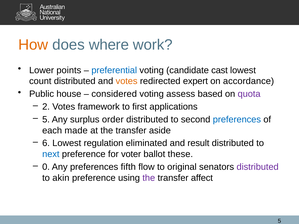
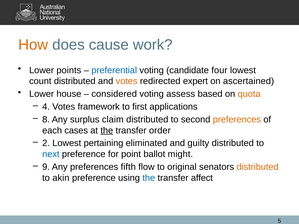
where: where -> cause (109, 45)
cast: cast -> four (219, 70)
accordance: accordance -> ascertained (249, 81)
Public: Public -> Lower (42, 94)
quota colour: purple -> orange (249, 94)
2: 2 -> 4 (46, 107)
5: 5 -> 8 (46, 120)
order: order -> claim (113, 120)
preferences colour: blue -> orange (237, 120)
made: made -> cases (76, 131)
the underline: none -> present (107, 131)
aside: aside -> order (160, 131)
6: 6 -> 2 (46, 143)
regulation: regulation -> pertaining (104, 143)
result: result -> guilty (198, 143)
voter: voter -> point (131, 154)
these: these -> might (180, 154)
0: 0 -> 9 (46, 167)
distributed colour: purple -> orange (258, 167)
the colour: purple -> blue (149, 178)
